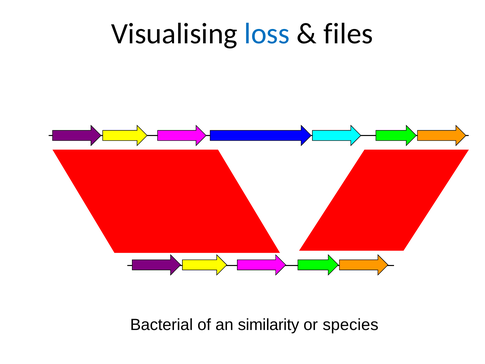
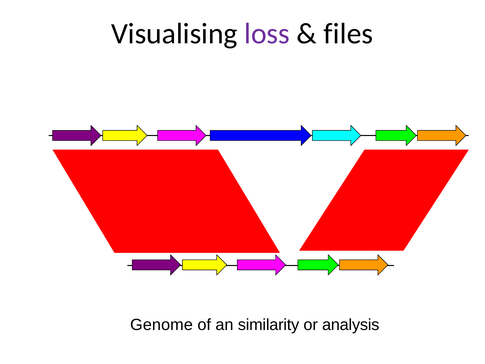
loss colour: blue -> purple (267, 34)
Bacterial: Bacterial -> Genome (161, 324)
species: species -> analysis (351, 324)
